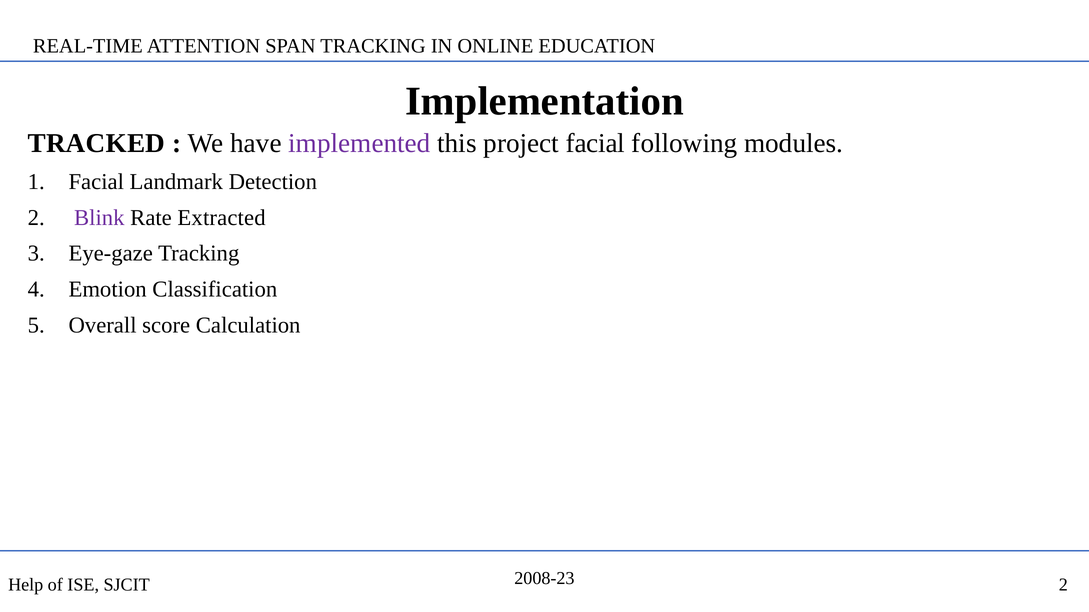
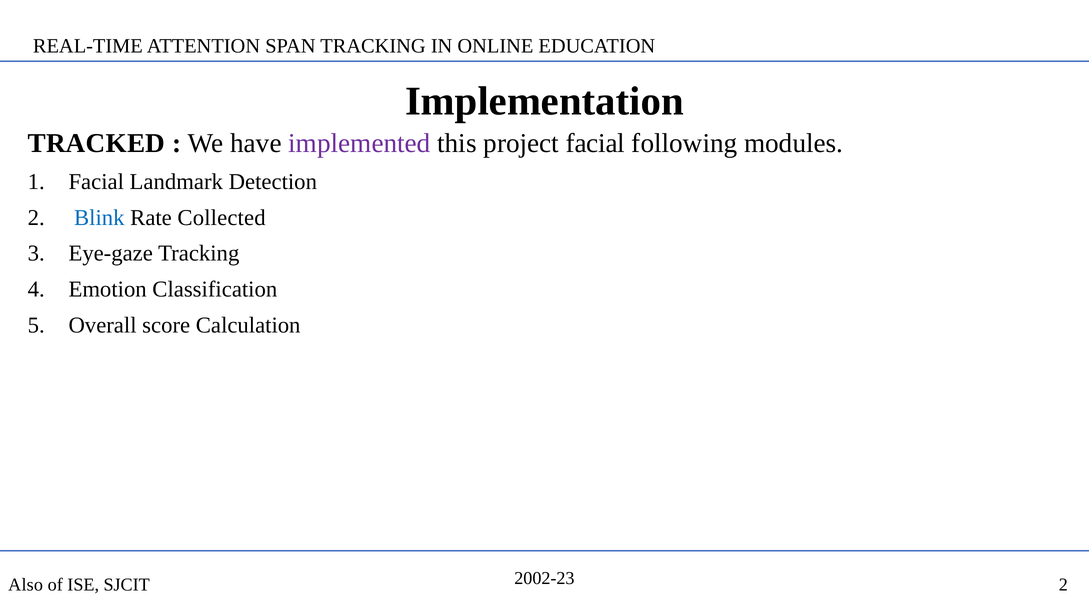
Blink colour: purple -> blue (99, 218)
Extracted: Extracted -> Collected (222, 218)
Help: Help -> Also (26, 585)
2008-23: 2008-23 -> 2002-23 (544, 579)
